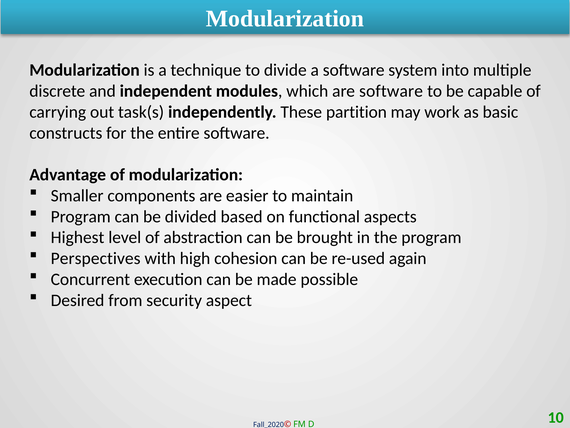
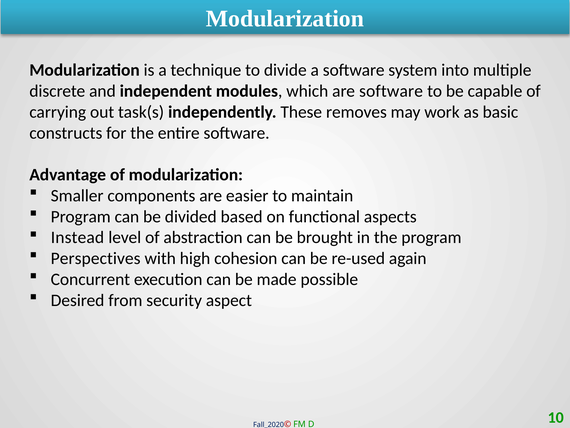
partition: partition -> removes (356, 112)
Highest: Highest -> Instead (77, 237)
